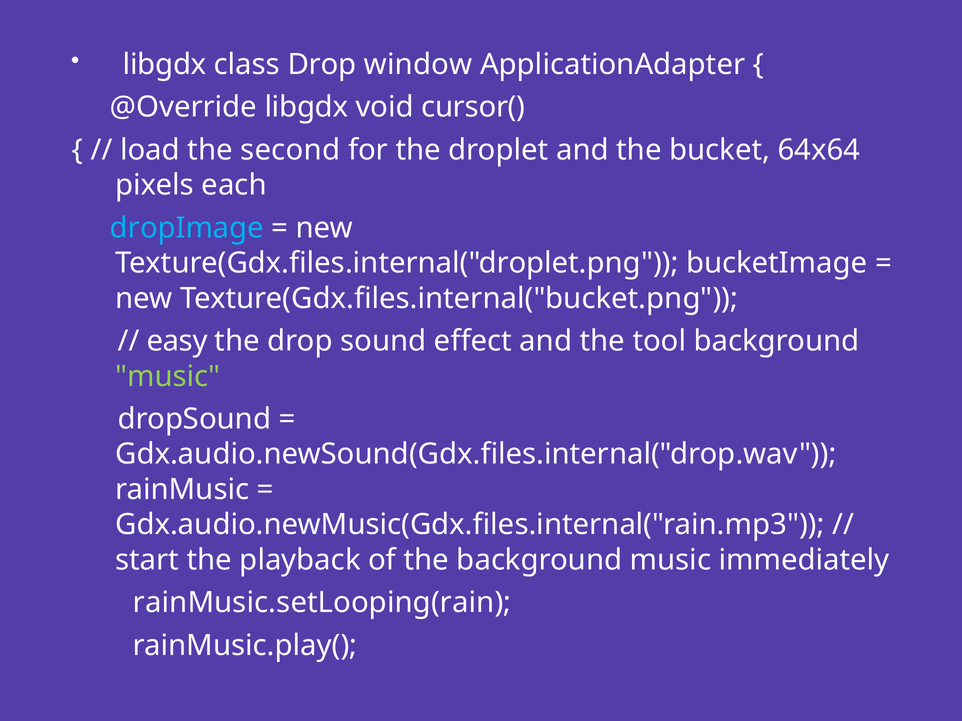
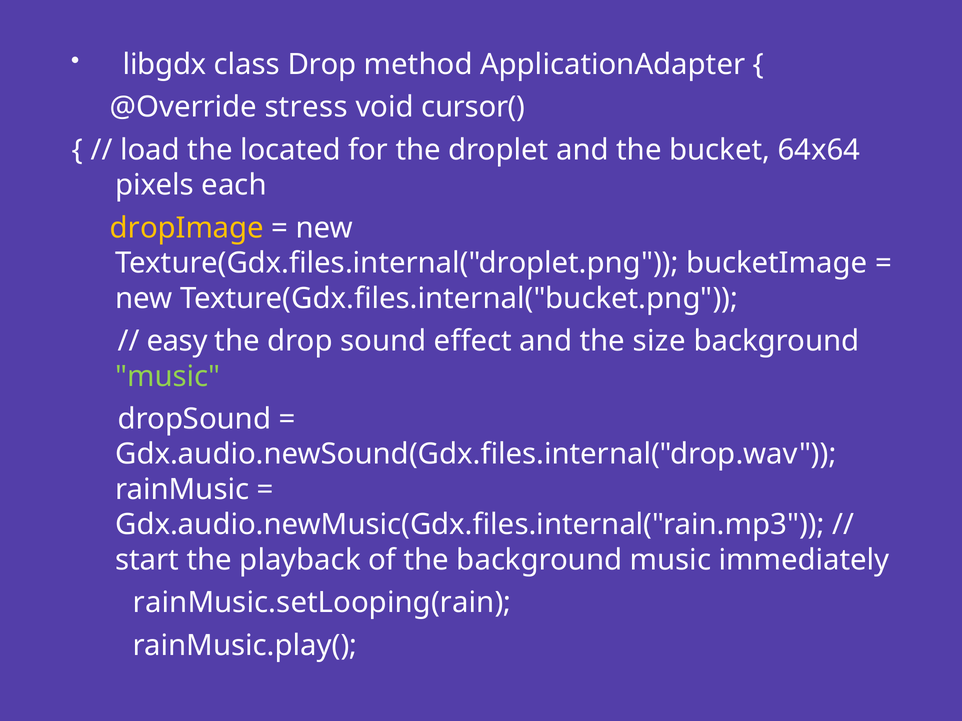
window: window -> method (418, 64)
@Override libgdx: libgdx -> stress (306, 107)
second: second -> located (291, 150)
dropImage colour: light blue -> yellow (187, 228)
tool: tool -> size (659, 341)
